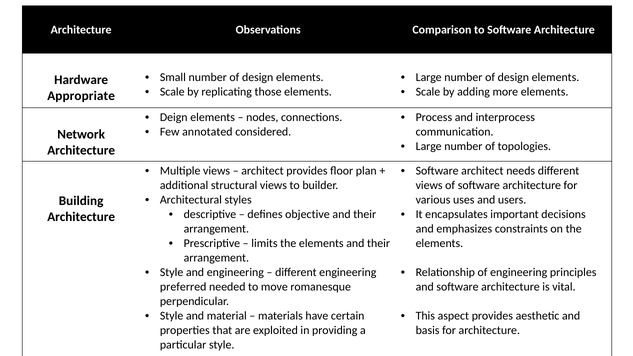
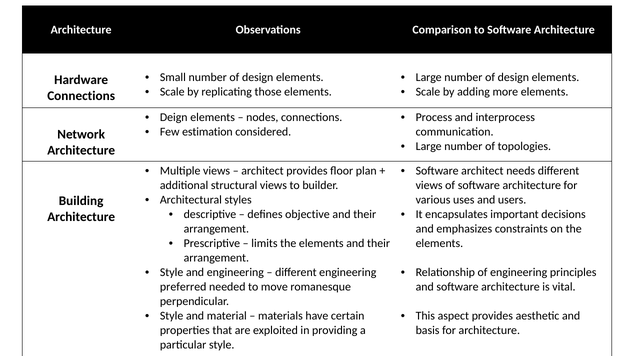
Appropriate: Appropriate -> Connections (81, 96)
annotated: annotated -> estimation (207, 132)
